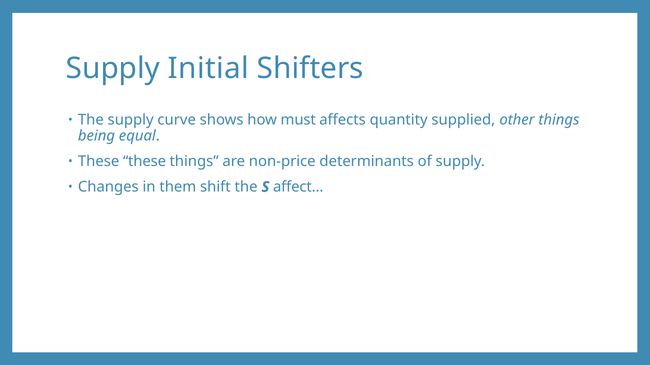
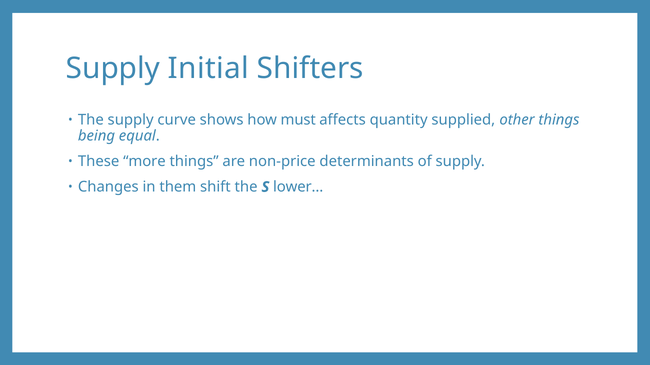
These these: these -> more (144, 162)
affect…: affect… -> lower… (298, 187)
